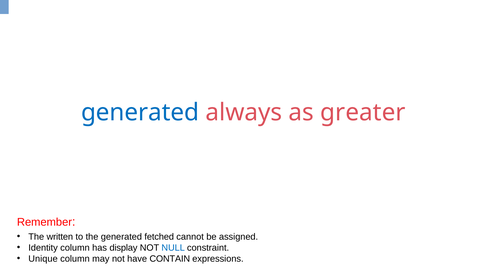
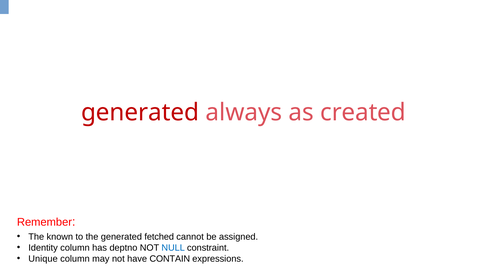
generated colour: blue -> red (140, 112)
greater: greater -> created (363, 112)
written: written -> known (60, 237)
display: display -> deptno (123, 248)
